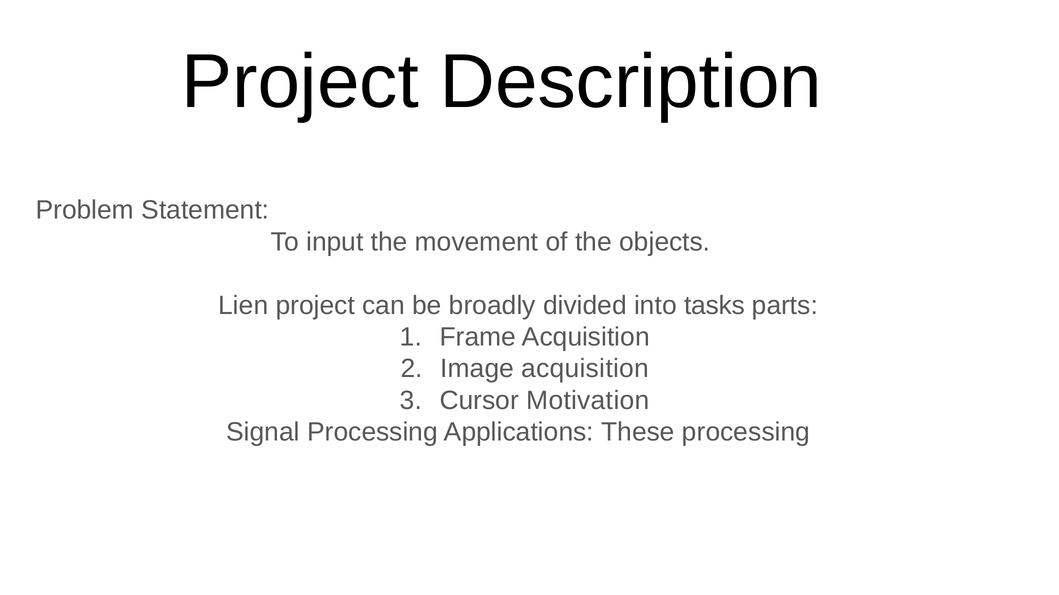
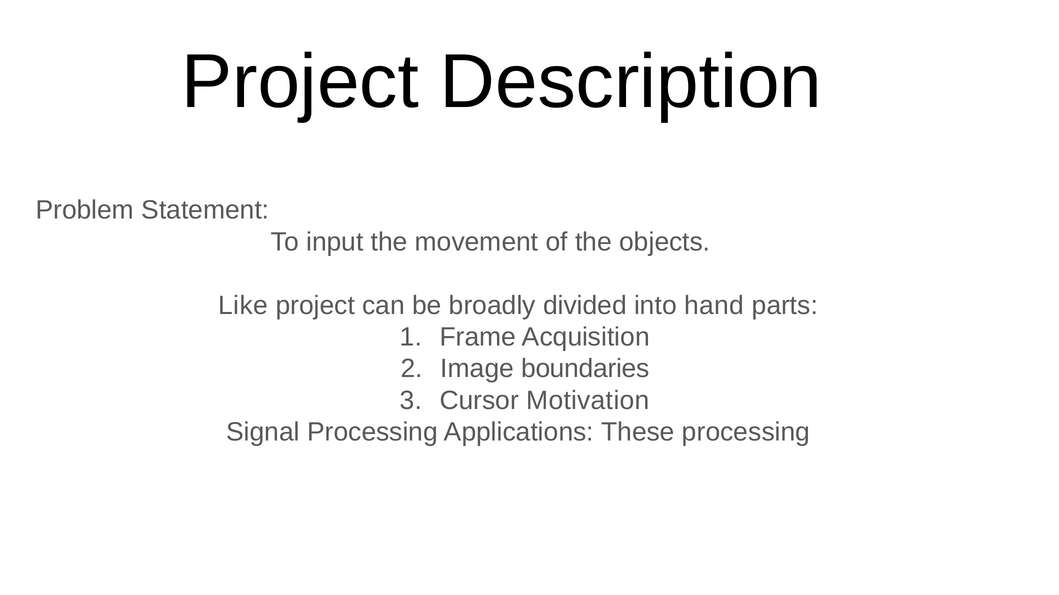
Lien: Lien -> Like (243, 306)
tasks: tasks -> hand (714, 306)
Image acquisition: acquisition -> boundaries (585, 369)
